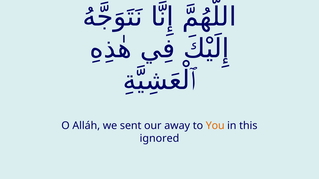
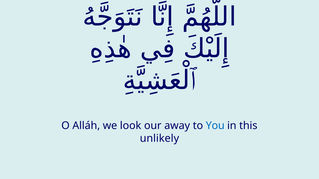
sent: sent -> look (131, 126)
You colour: orange -> blue (215, 126)
ignored: ignored -> unlikely (159, 139)
